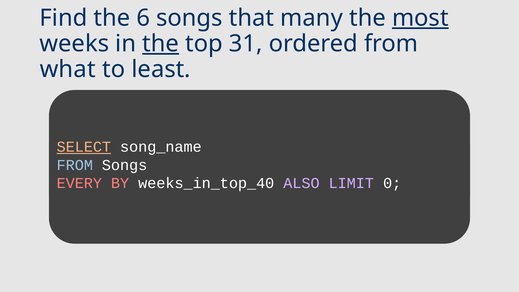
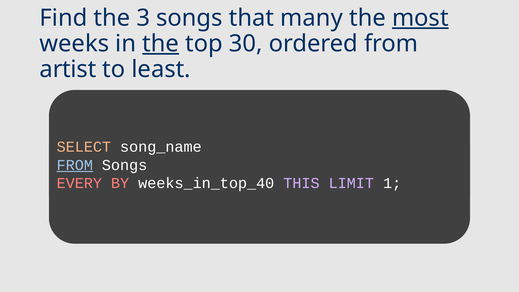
6: 6 -> 3 (143, 18)
31: 31 -> 30 (246, 44)
what: what -> artist (68, 69)
SELECT underline: present -> none (84, 147)
FROM underline: none -> present (75, 165)
ALSO: ALSO -> THIS (301, 183)
0: 0 -> 1 (392, 183)
